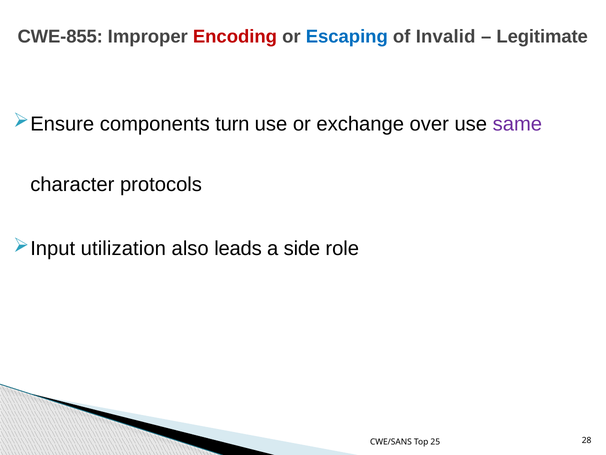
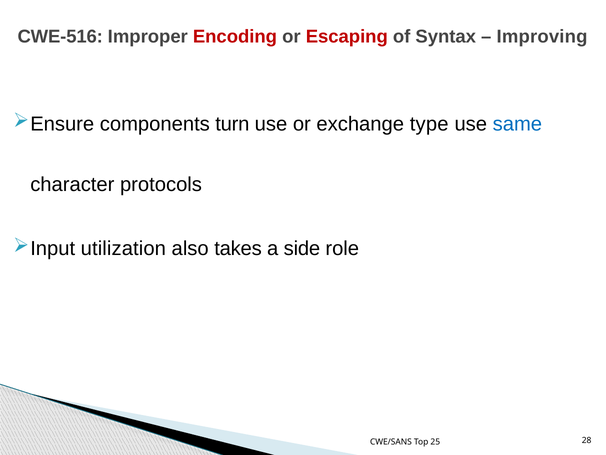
CWE-855: CWE-855 -> CWE-516 (60, 37)
Escaping colour: blue -> red (347, 37)
Invalid: Invalid -> Syntax (446, 37)
Legitimate: Legitimate -> Improving (542, 37)
over: over -> type (429, 124)
same colour: purple -> blue (517, 124)
leads: leads -> takes (238, 249)
